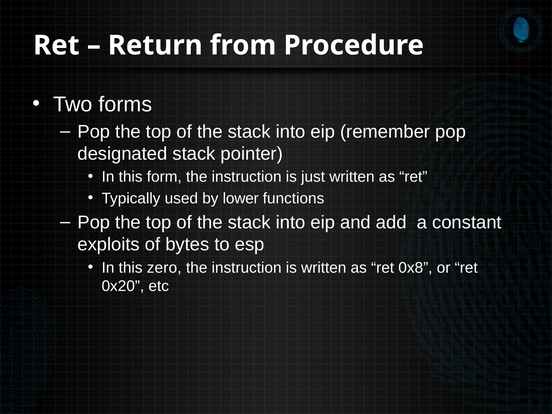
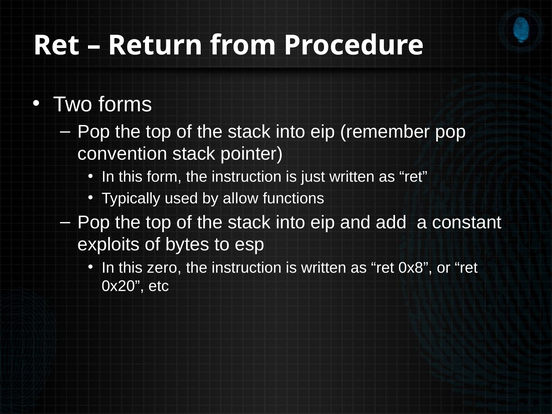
designated: designated -> convention (122, 154)
lower: lower -> allow (241, 198)
